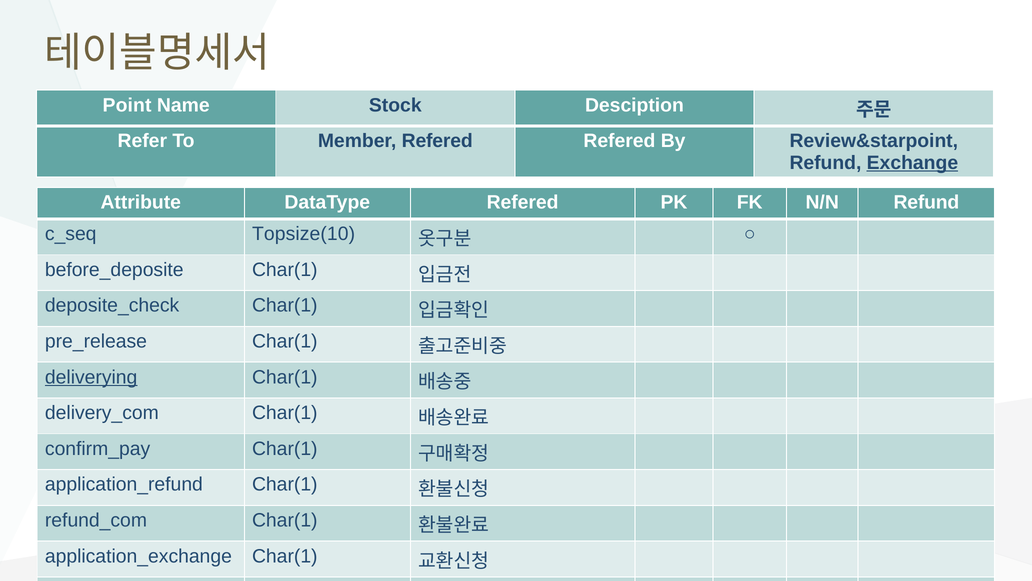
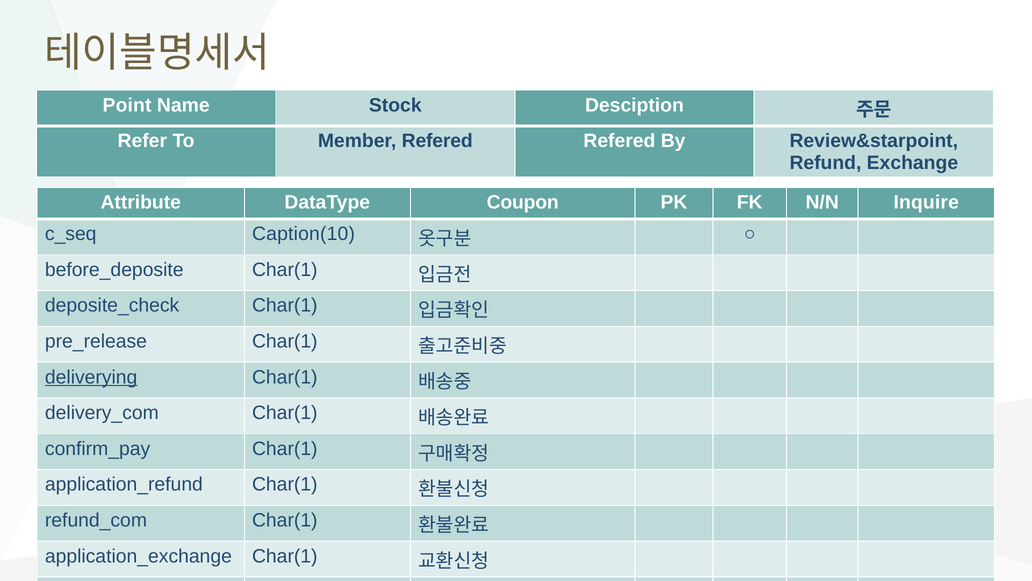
Exchange underline: present -> none (912, 162)
DataType Refered: Refered -> Coupon (523, 202)
N/N Refund: Refund -> Inquire (926, 202)
Topsize(10: Topsize(10 -> Caption(10 (304, 234)
